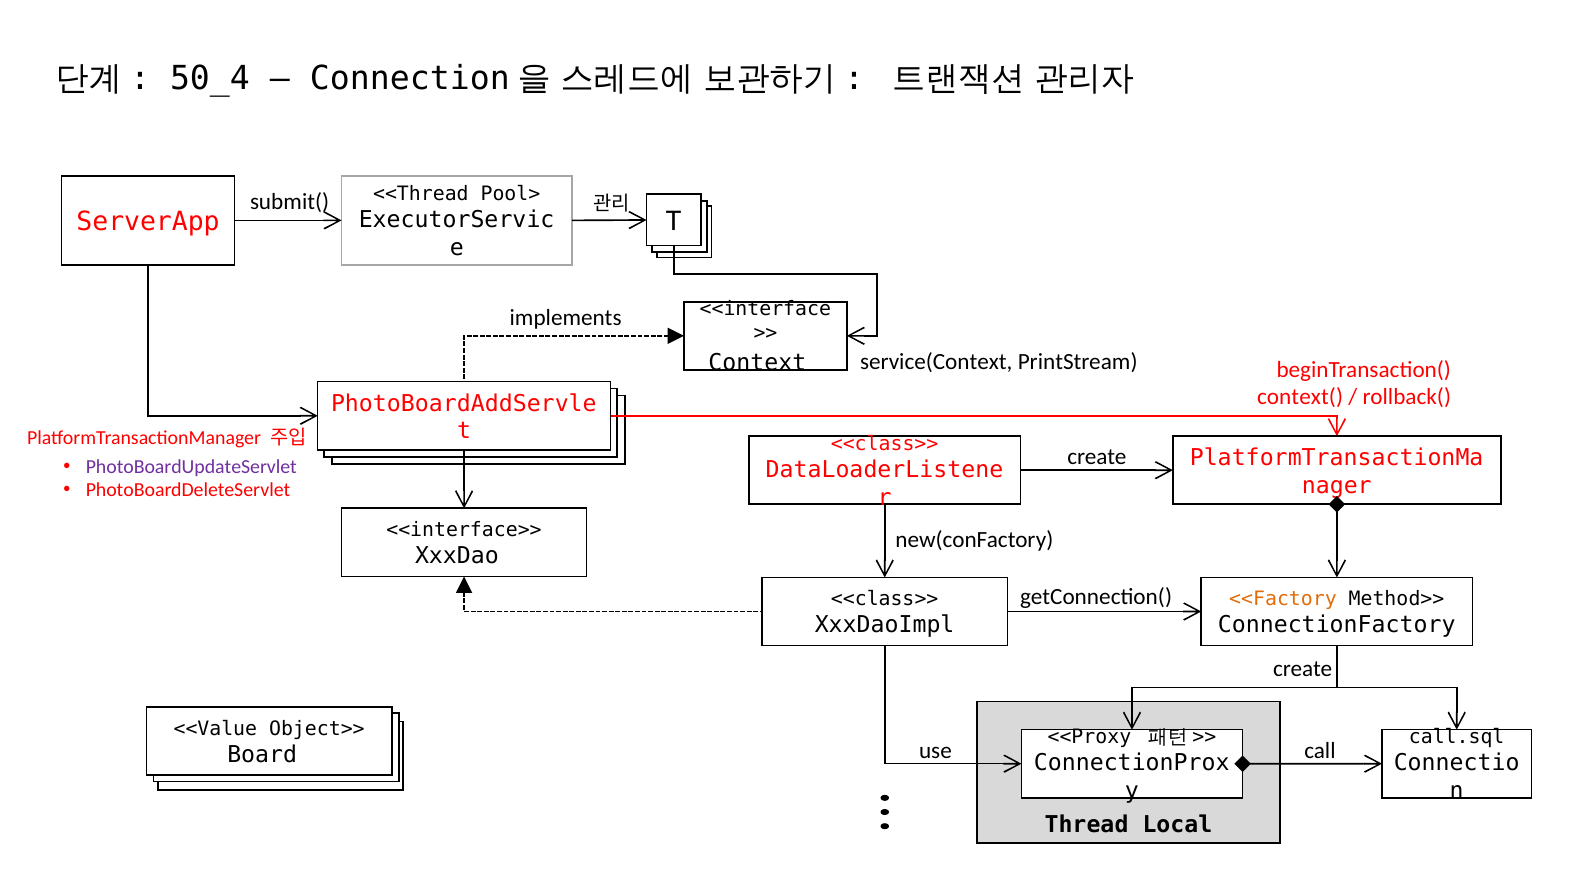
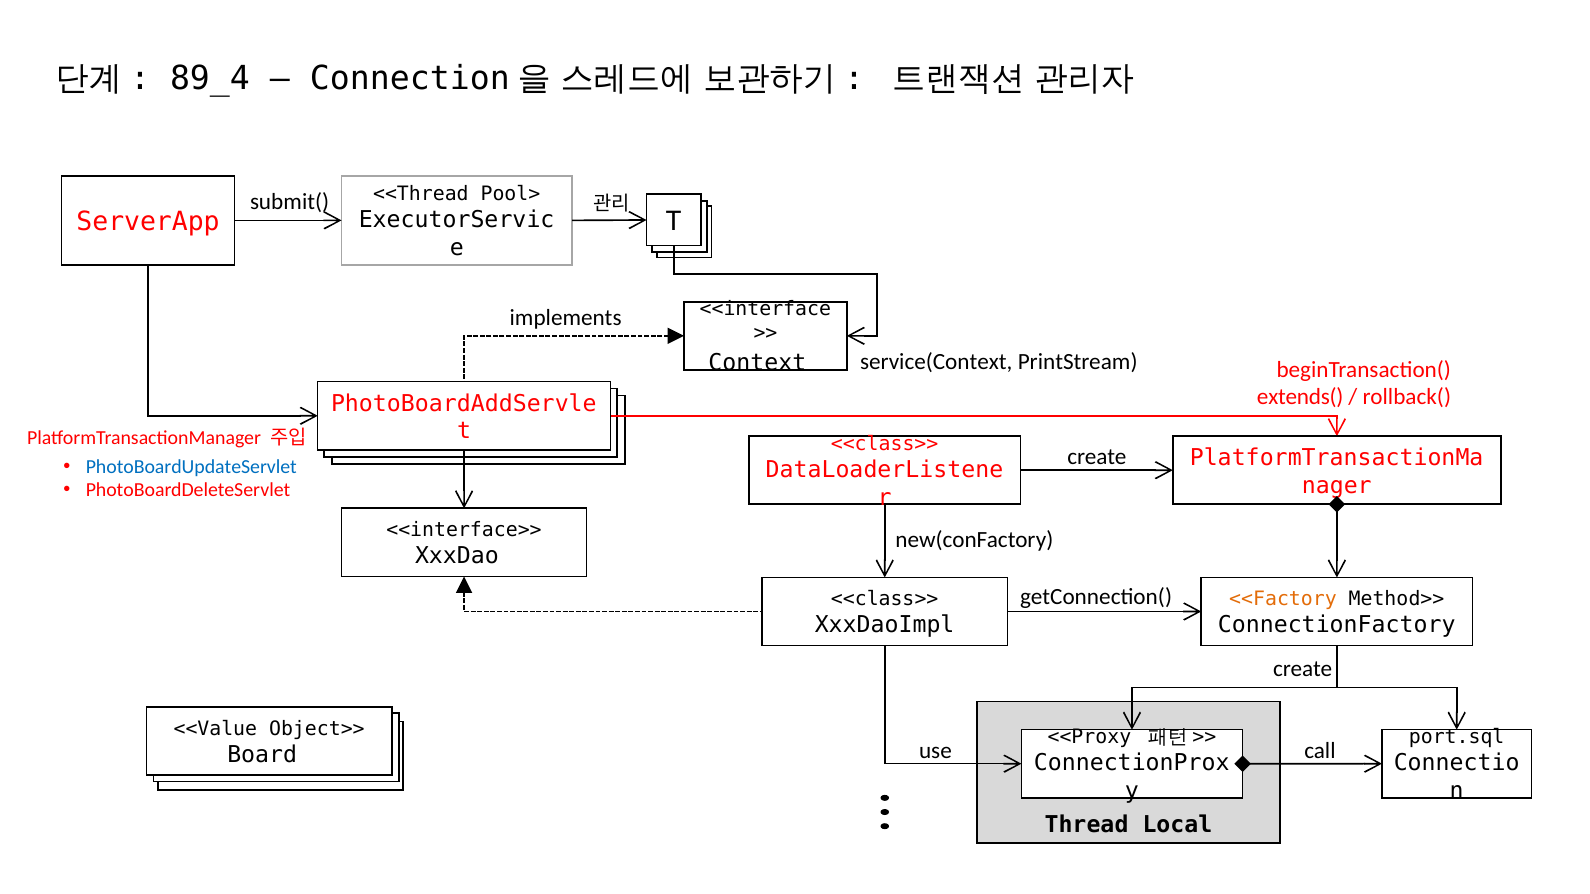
50_4: 50_4 -> 89_4 (210, 79)
context(: context( -> extends( (1300, 397)
PhotoBoardUpdateServlet colour: purple -> blue (191, 467)
call.sql: call.sql -> port.sql (1457, 738)
